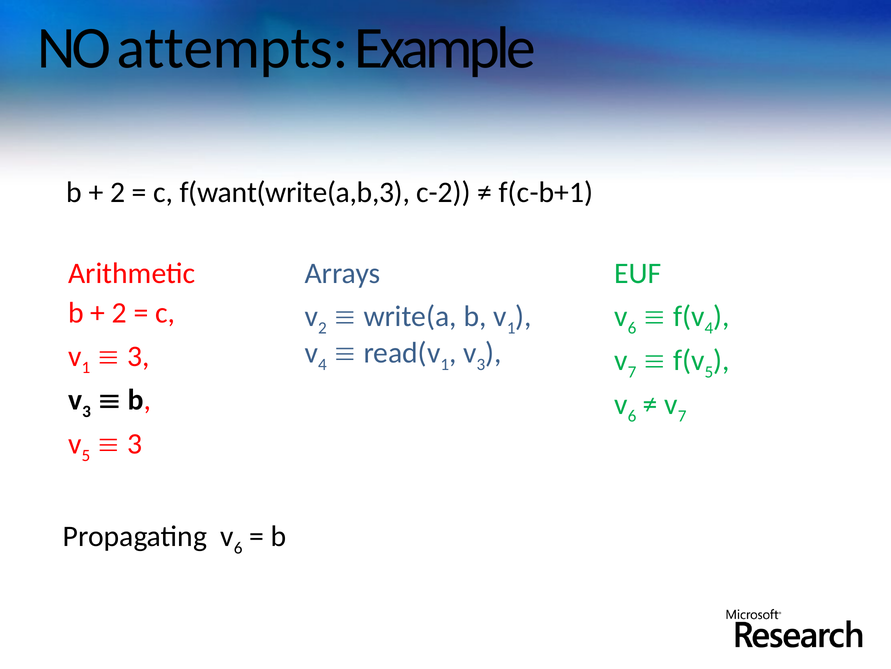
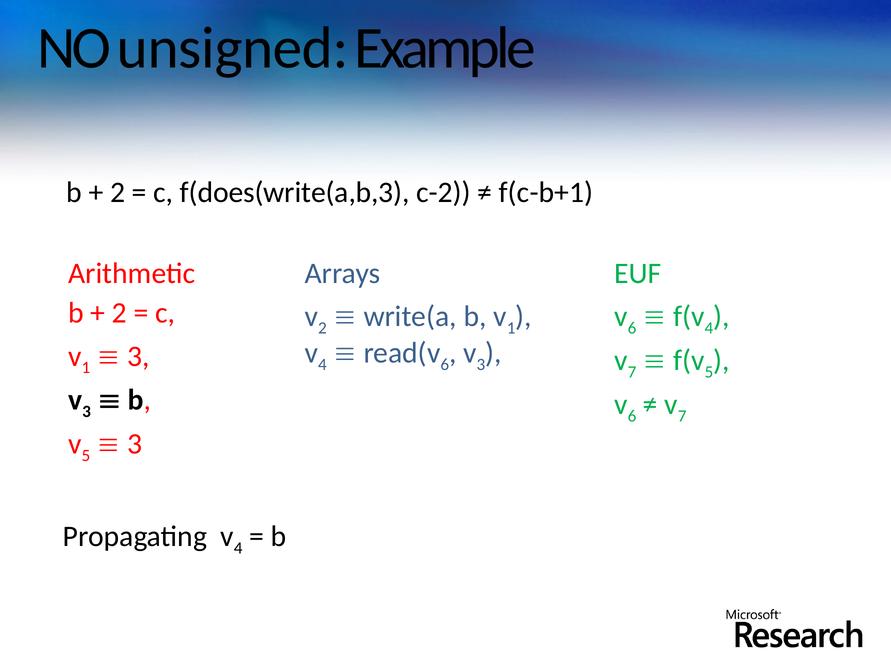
attempts: attempts -> unsigned (233, 48)
f(want(write(a,b,3: f(want(write(a,b,3 -> f(does(write(a,b,3 (295, 192)
1: 1 -> 6 (445, 364)
6: 6 -> 4 (238, 547)
